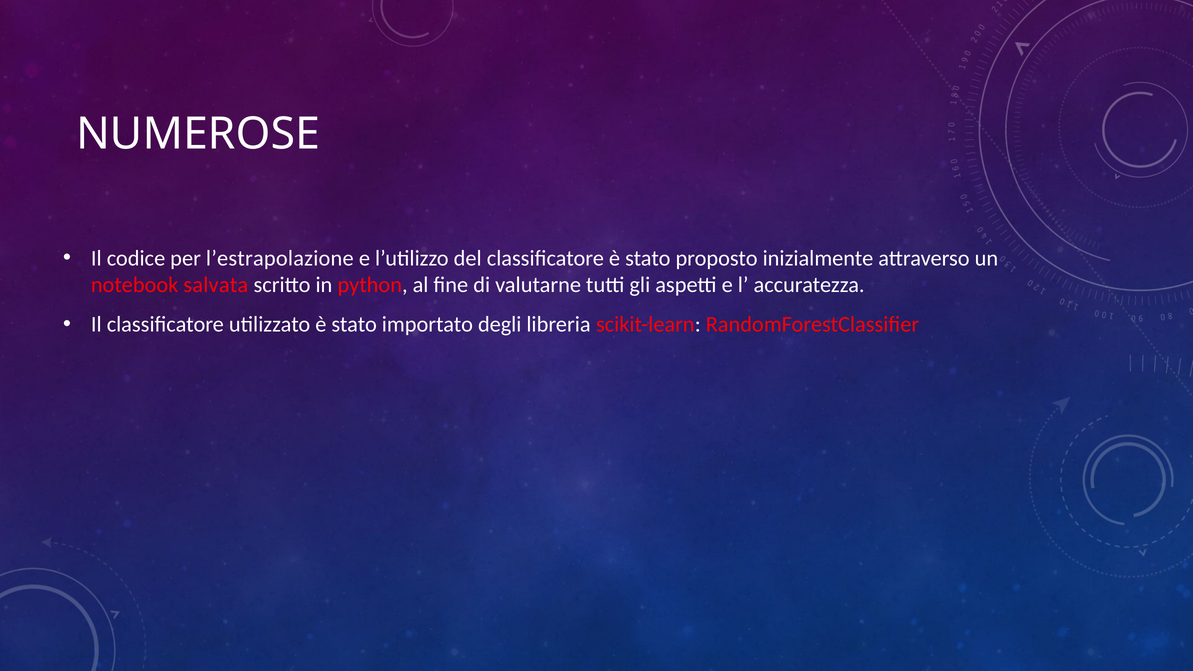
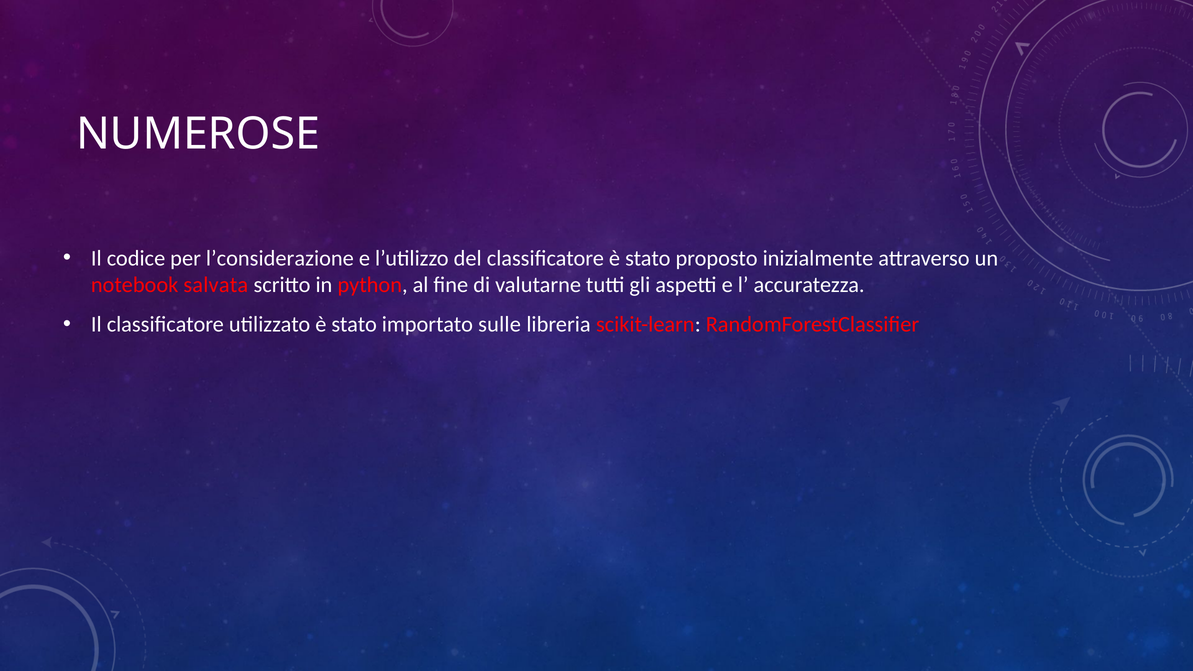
l’estrapolazione: l’estrapolazione -> l’considerazione (280, 258)
degli: degli -> sulle (500, 324)
